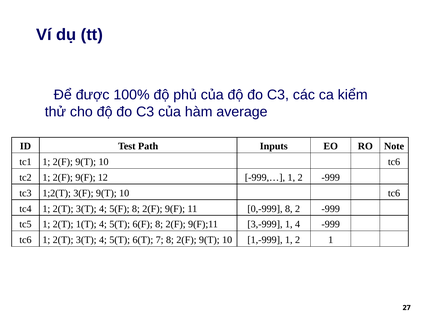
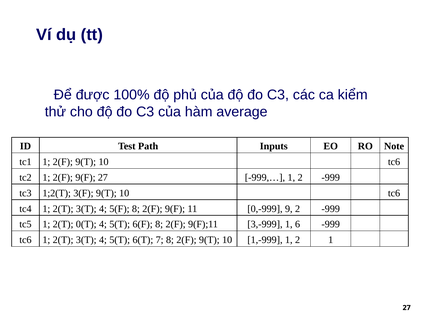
9(F 12: 12 -> 27 (103, 178)
0,-999 8: 8 -> 9 (289, 209)
1(T: 1(T -> 0(T (86, 225)
1 4: 4 -> 6 (298, 225)
